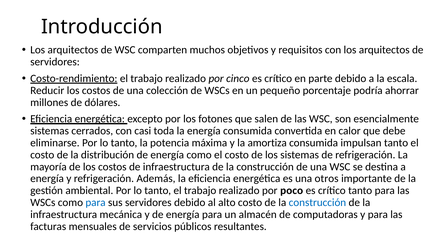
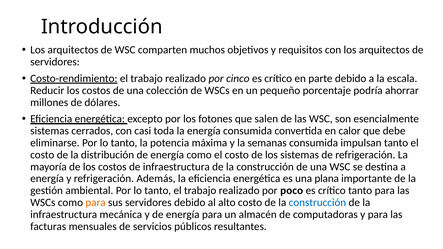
amortiza: amortiza -> semanas (267, 143)
otros: otros -> plana (327, 179)
para colour: blue -> orange (96, 203)
